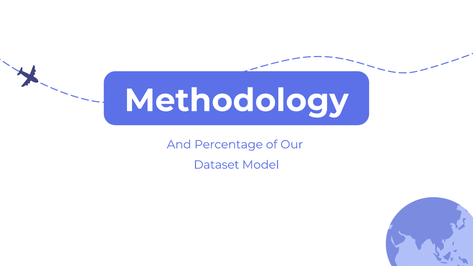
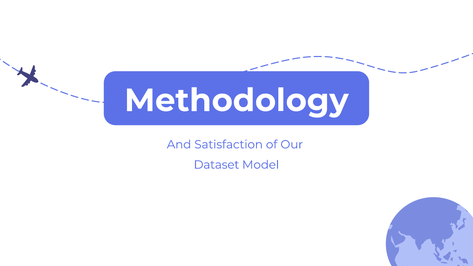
Percentage: Percentage -> Satisfaction (229, 145)
